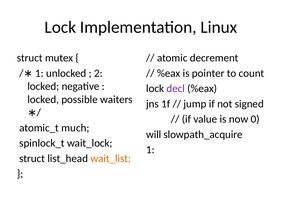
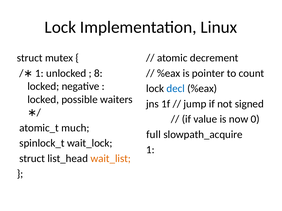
2: 2 -> 8 (98, 73)
decl colour: purple -> blue (176, 89)
will: will -> full (154, 135)
